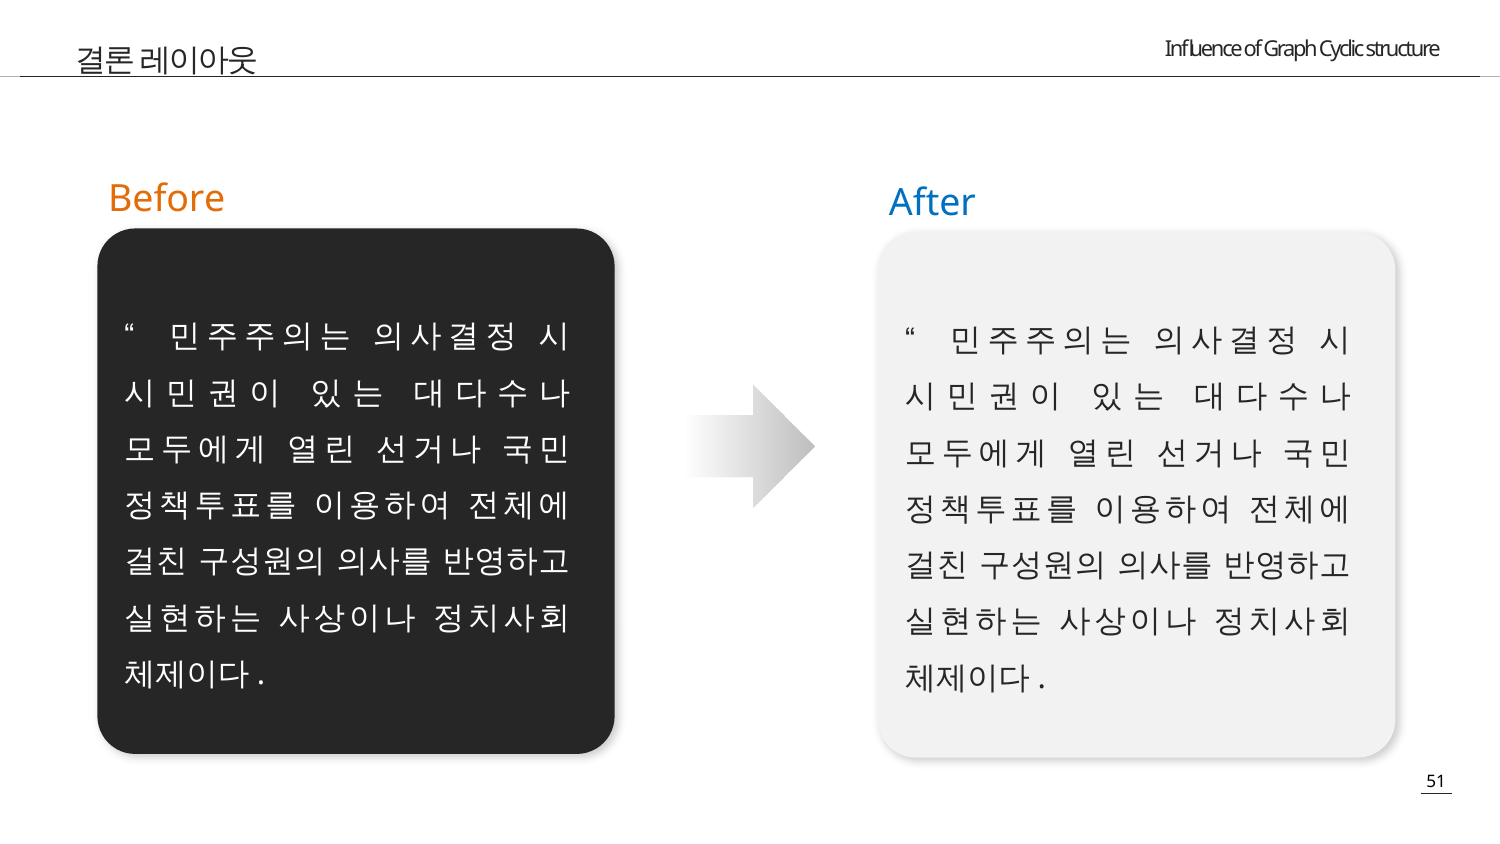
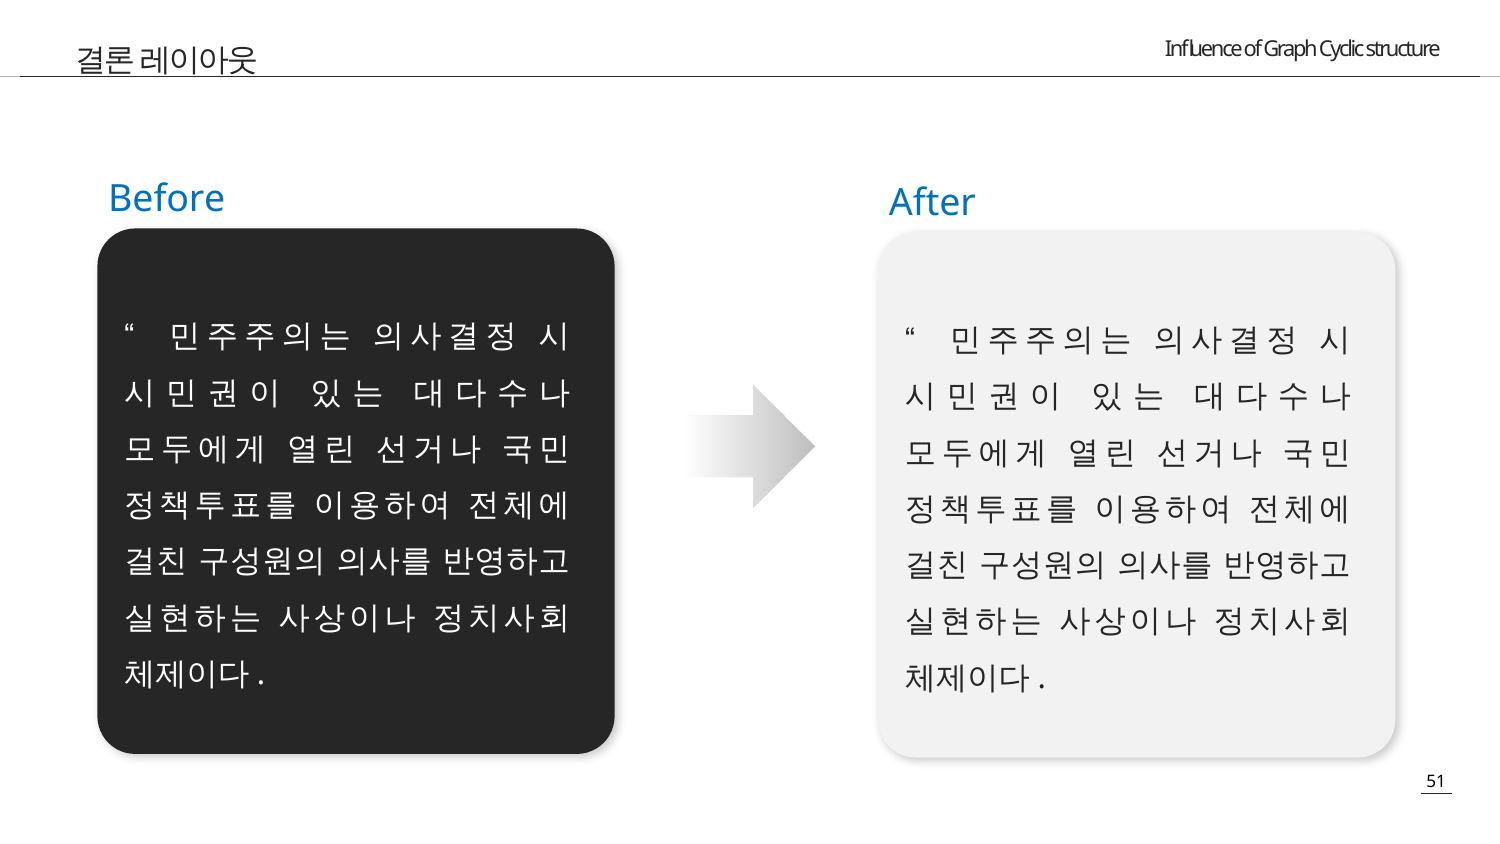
Before colour: orange -> blue (167, 199)
